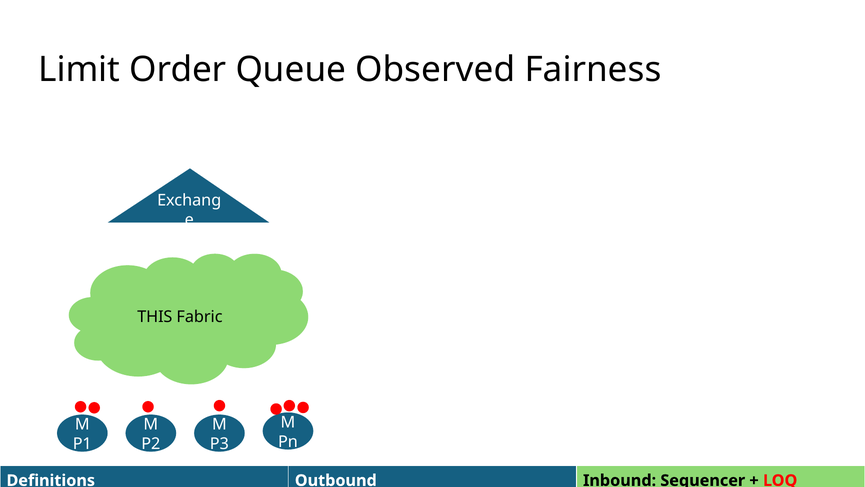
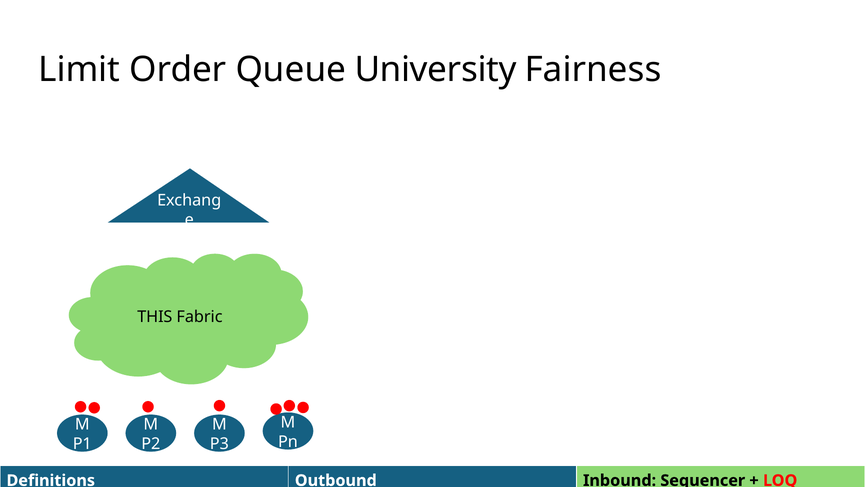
Observed: Observed -> University (436, 70)
